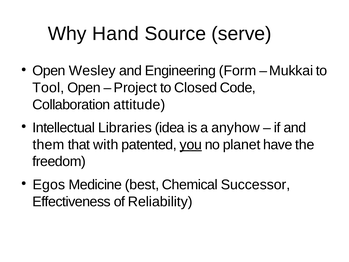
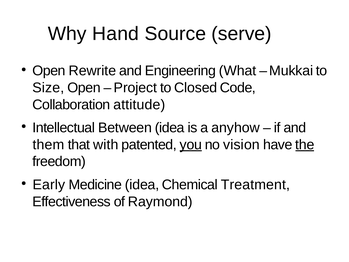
Wesley: Wesley -> Rewrite (92, 71)
Form: Form -> What (238, 71)
Tool: Tool -> Size (48, 88)
Libraries: Libraries -> Between (125, 128)
planet: planet -> vision (241, 145)
the underline: none -> present (305, 145)
Egos: Egos -> Early (49, 185)
Medicine best: best -> idea (142, 185)
Successor: Successor -> Treatment (255, 185)
Reliability: Reliability -> Raymond (160, 201)
